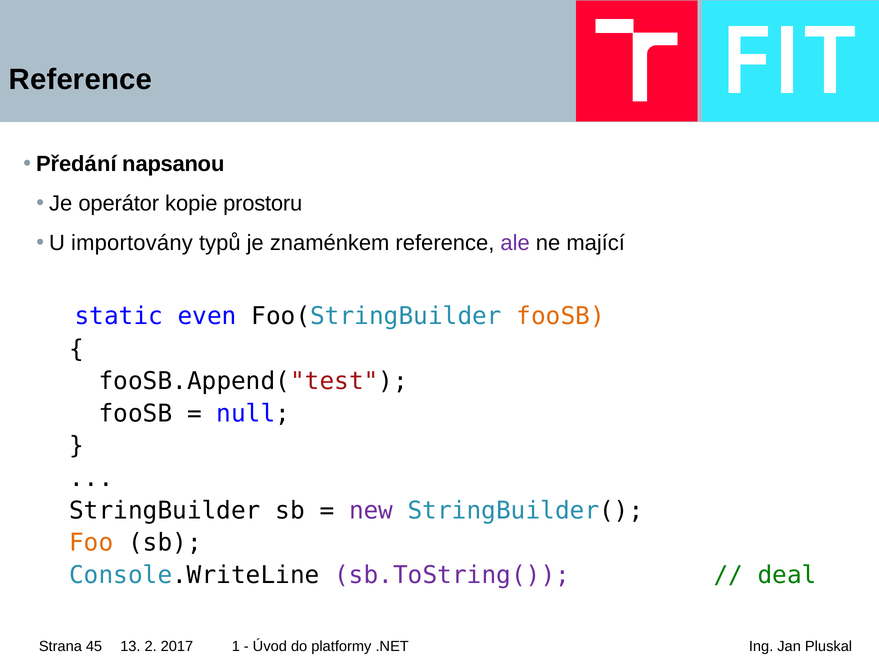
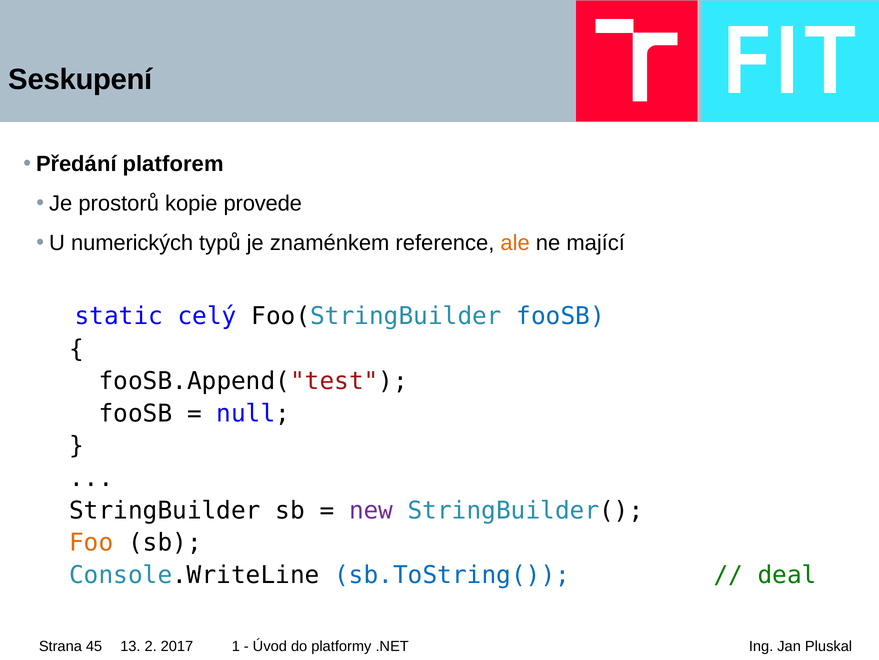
Reference: Reference -> Seskupení (81, 79)
napsanou: napsanou -> platforem (173, 164)
operátor: operátor -> prostorů (119, 203)
prostoru: prostoru -> provede (263, 203)
importovány: importovány -> numerických (132, 243)
ale colour: purple -> orange (515, 243)
even: even -> celý (207, 316)
fooSB colour: orange -> blue (561, 316)
sb.ToString( colour: purple -> blue (452, 574)
